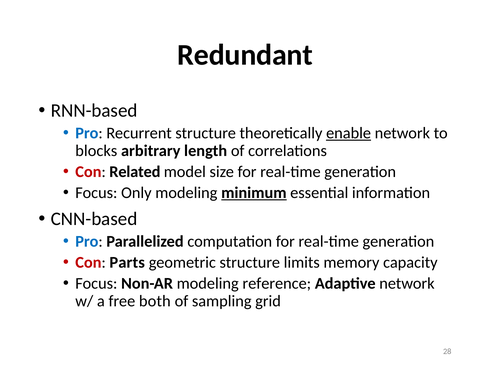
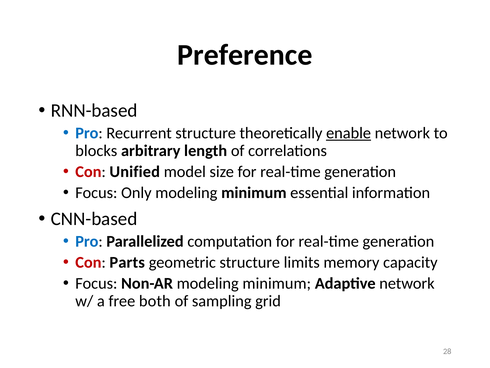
Redundant: Redundant -> Preference (245, 55)
Related: Related -> Unified (135, 172)
minimum underline: present -> none (254, 193)
Non-AR modeling reference: reference -> minimum (277, 283)
